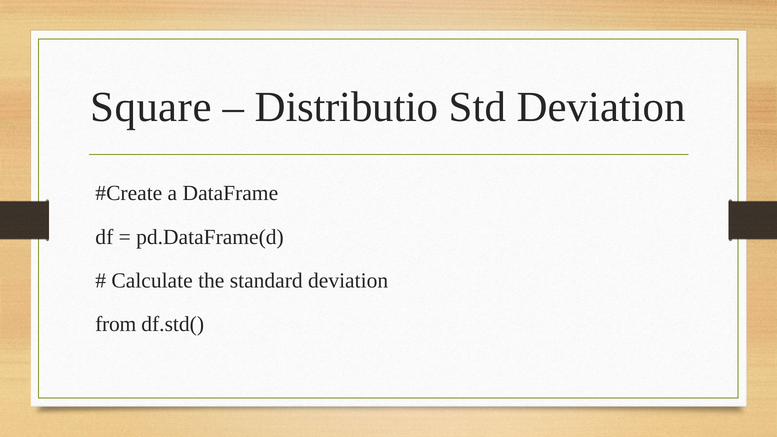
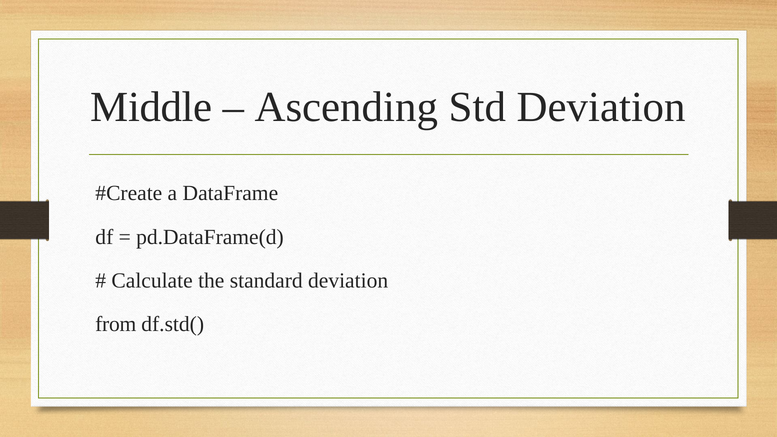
Square: Square -> Middle (151, 107)
Distributio: Distributio -> Ascending (346, 107)
